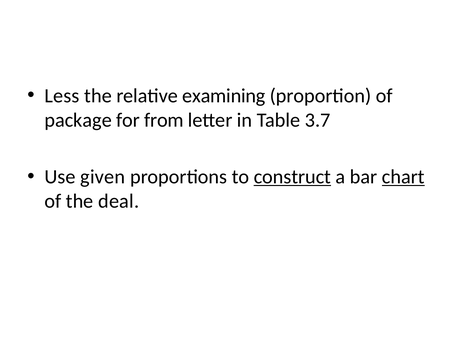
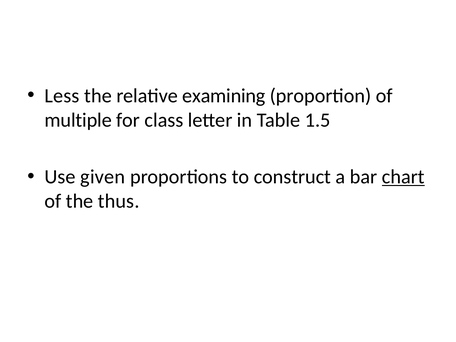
package: package -> multiple (78, 120)
from: from -> class (164, 120)
3.7: 3.7 -> 1.5 (318, 120)
construct underline: present -> none (292, 177)
deal: deal -> thus (119, 201)
